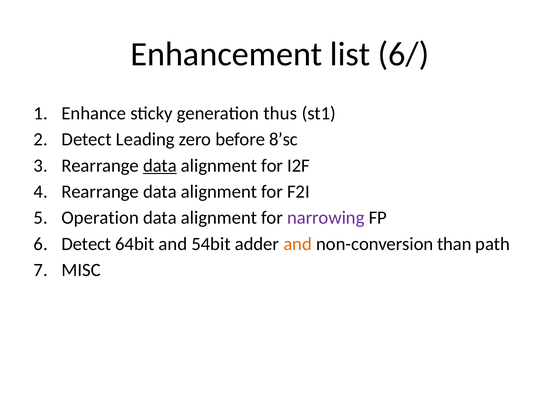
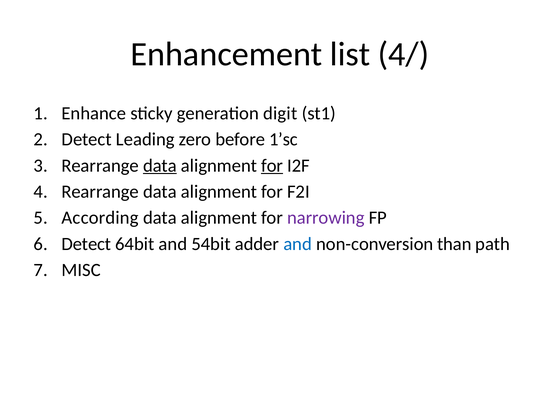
6/: 6/ -> 4/ (403, 54)
thus: thus -> digit (280, 113)
8’sc: 8’sc -> 1’sc (283, 139)
for underline: none -> present (272, 166)
Operation: Operation -> According (100, 218)
and colour: orange -> blue (298, 244)
